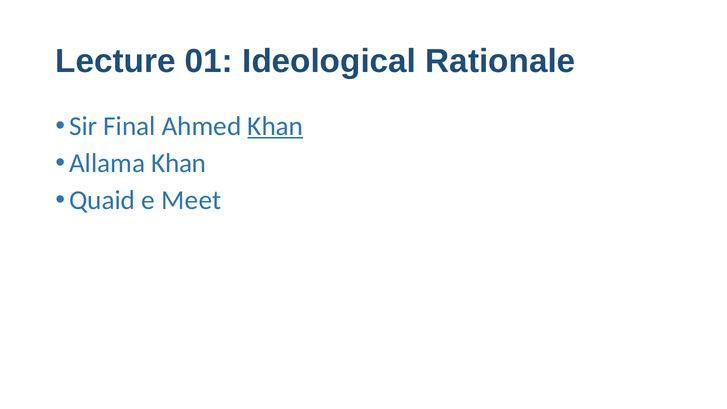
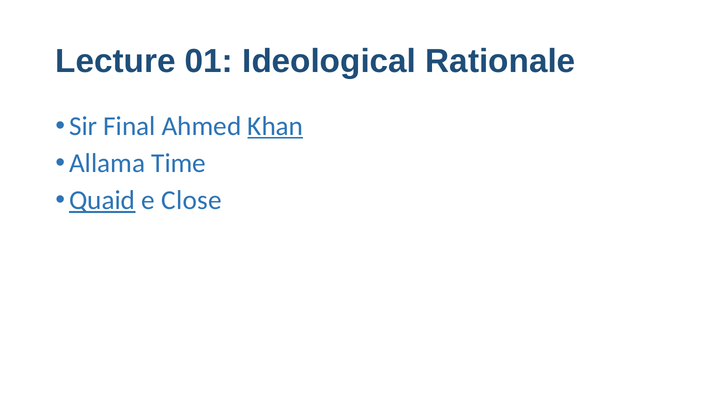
Allama Khan: Khan -> Time (179, 163)
Quaid underline: none -> present (102, 200)
Meet: Meet -> Close (191, 200)
